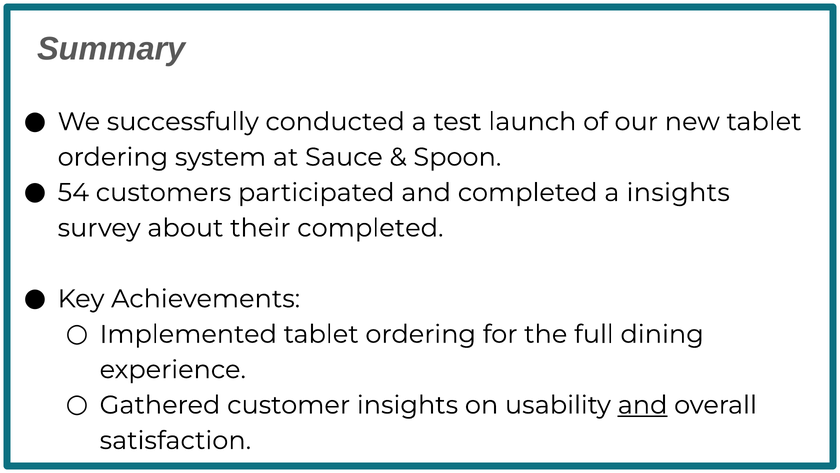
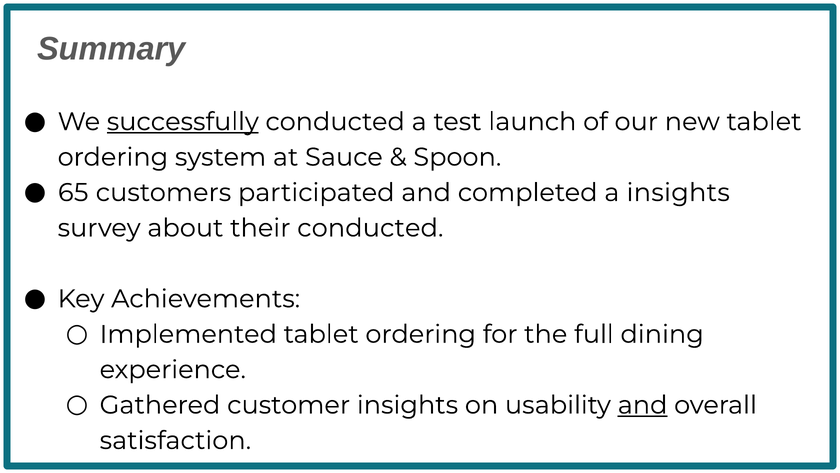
successfully underline: none -> present (183, 122)
54: 54 -> 65 (73, 192)
their completed: completed -> conducted (370, 228)
